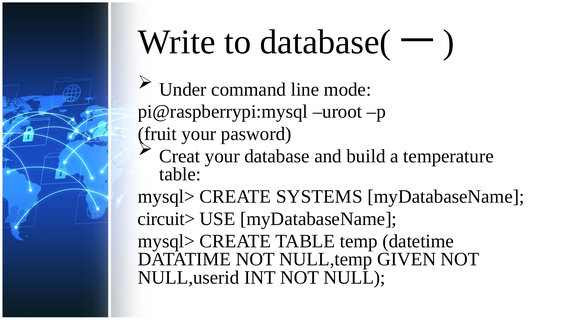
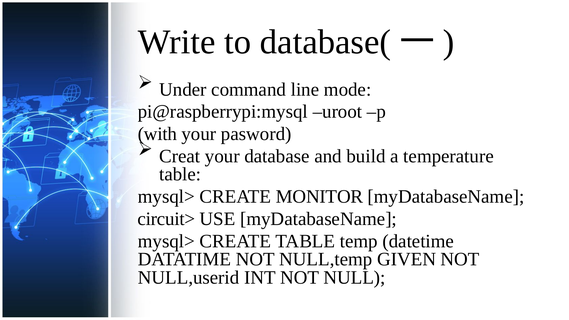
fruit: fruit -> with (157, 134)
SYSTEMS: SYSTEMS -> MONITOR (320, 197)
